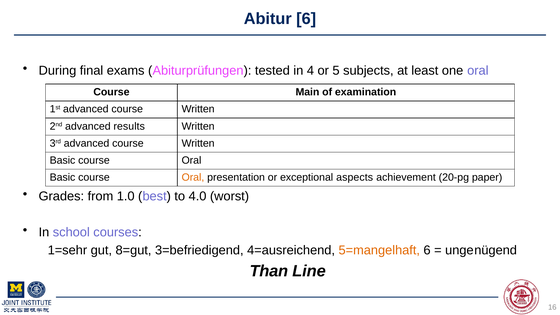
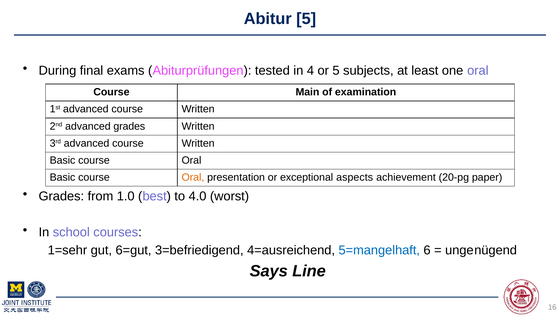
Abitur 6: 6 -> 5 (306, 19)
advanced results: results -> grades (129, 126)
8=gut: 8=gut -> 6=gut (134, 250)
5=mangelhaft colour: orange -> blue (379, 250)
Than: Than -> Says (269, 271)
